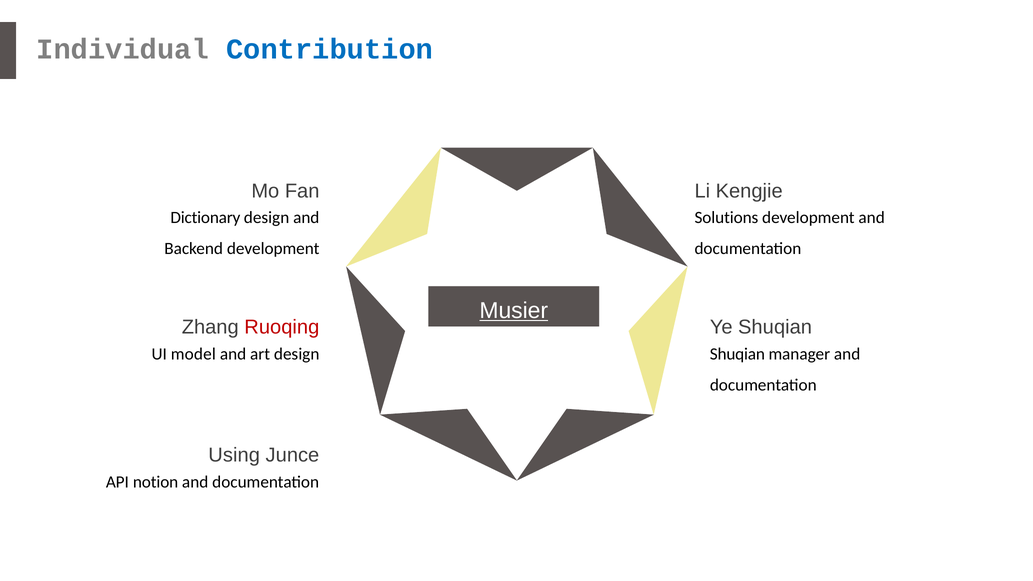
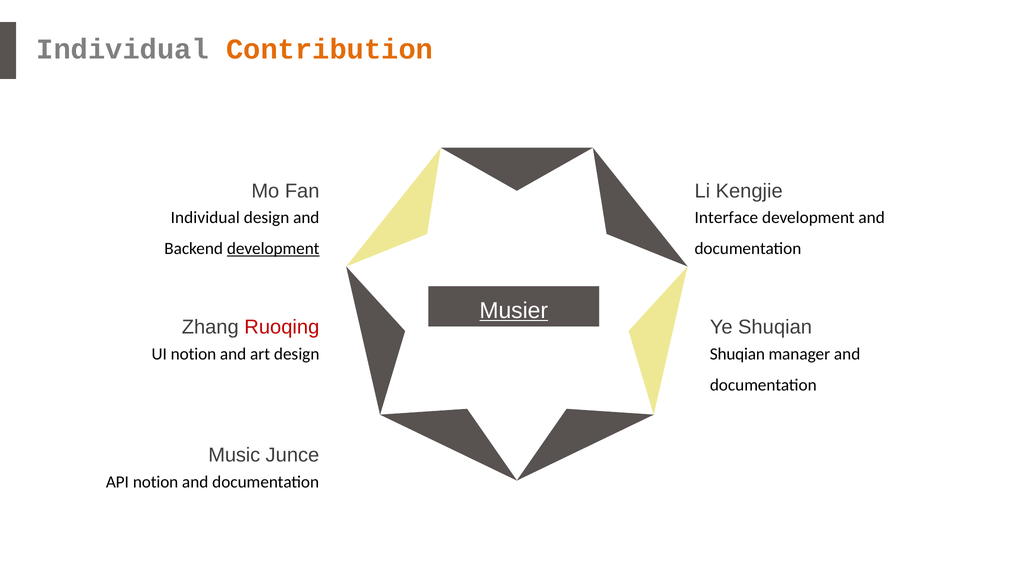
Contribution colour: blue -> orange (330, 49)
Dictionary: Dictionary -> Individual (205, 218)
Solutions: Solutions -> Interface (726, 218)
development underline: none -> present (273, 249)
UI model: model -> notion (193, 354)
Using: Using -> Music (234, 455)
